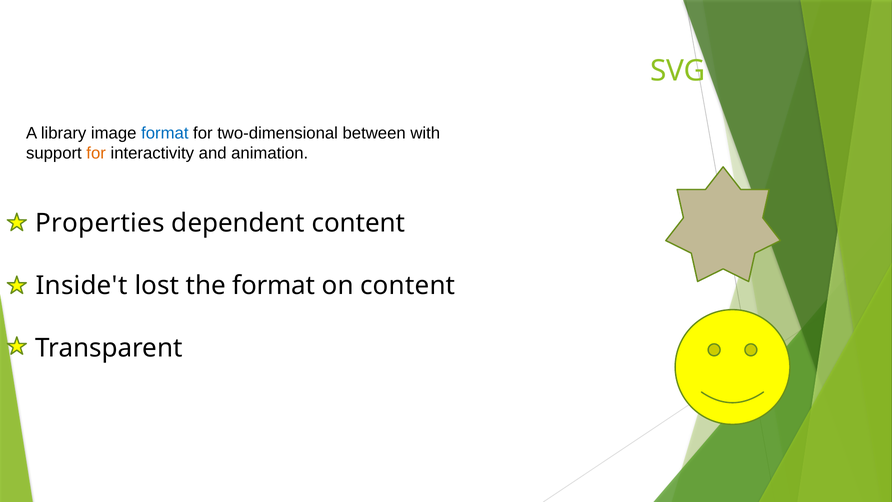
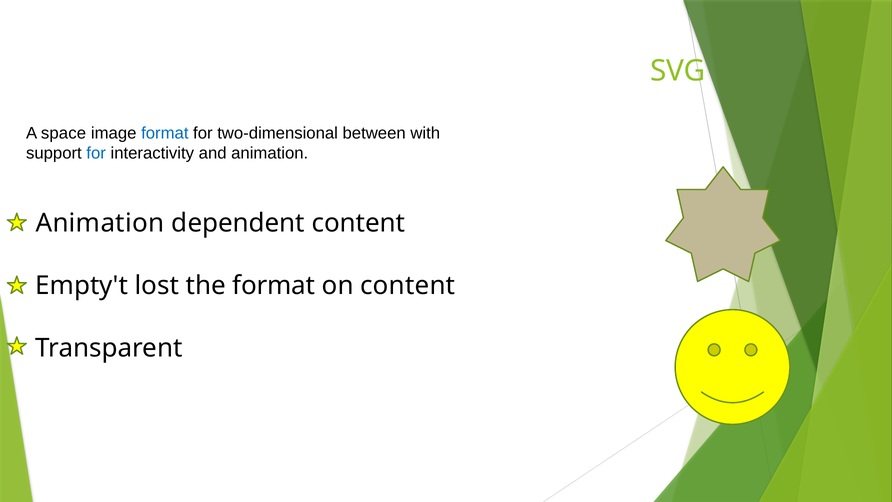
library: library -> space (64, 133)
for colour: orange -> blue (96, 153)
Properties: Properties -> Animation (100, 223)
Inside't: Inside't -> Empty't (82, 286)
